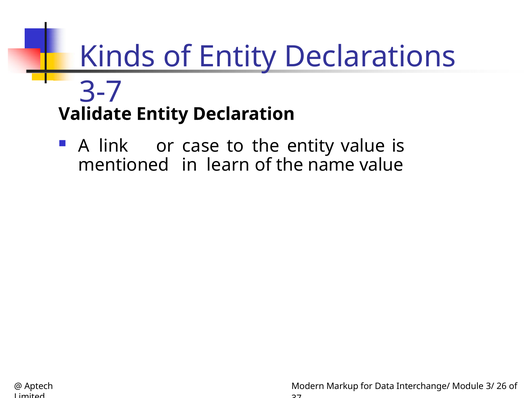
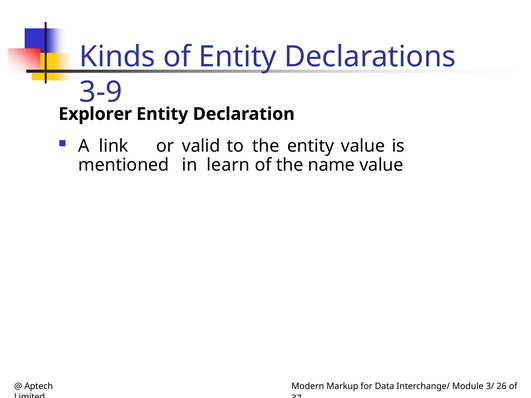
3-7: 3-7 -> 3-9 (101, 92)
Validate: Validate -> Explorer (95, 114)
case: case -> valid (201, 146)
